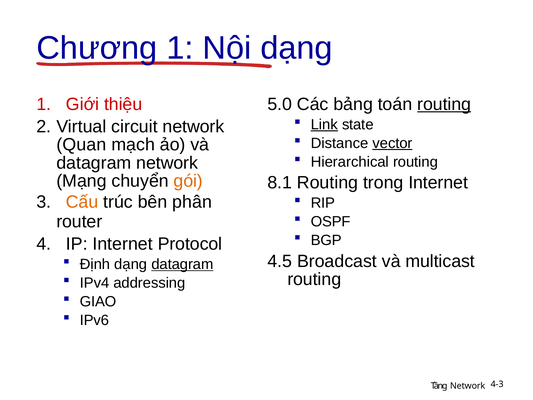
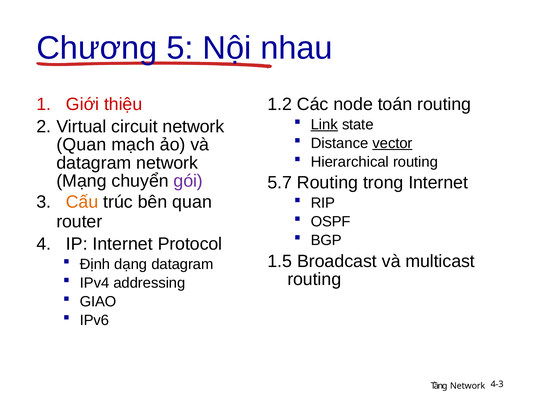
Chương 1: 1 -> 5 (180, 48)
Nội dạng: dạng -> nhau (297, 48)
5.0: 5.0 -> 1.2 (280, 104)
bảng: bảng -> node (353, 104)
routing underline: present -> none (444, 104)
gói colour: orange -> purple (188, 181)
8.1: 8.1 -> 5.7 (280, 183)
bên phân: phân -> quan (192, 202)
4.5: 4.5 -> 1.5 (280, 261)
datagram underline: present -> none (182, 264)
